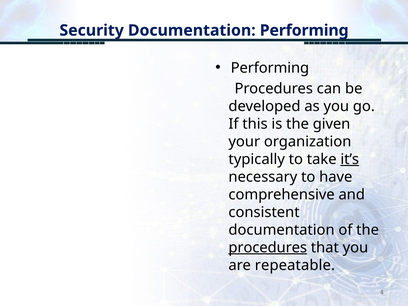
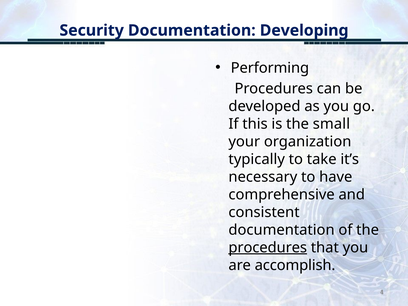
Documentation Performing: Performing -> Developing (304, 30)
given: given -> small (331, 124)
it’s underline: present -> none (350, 159)
repeatable: repeatable -> accomplish (295, 265)
